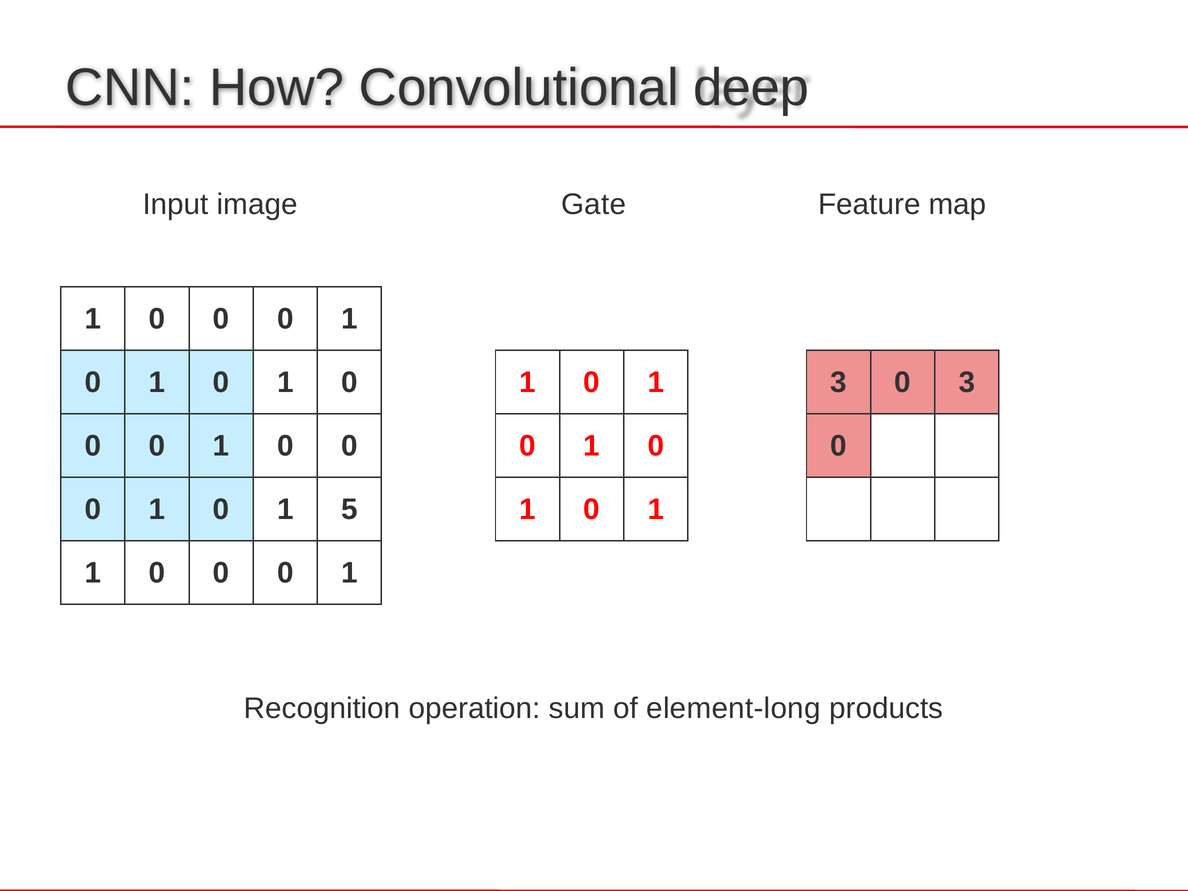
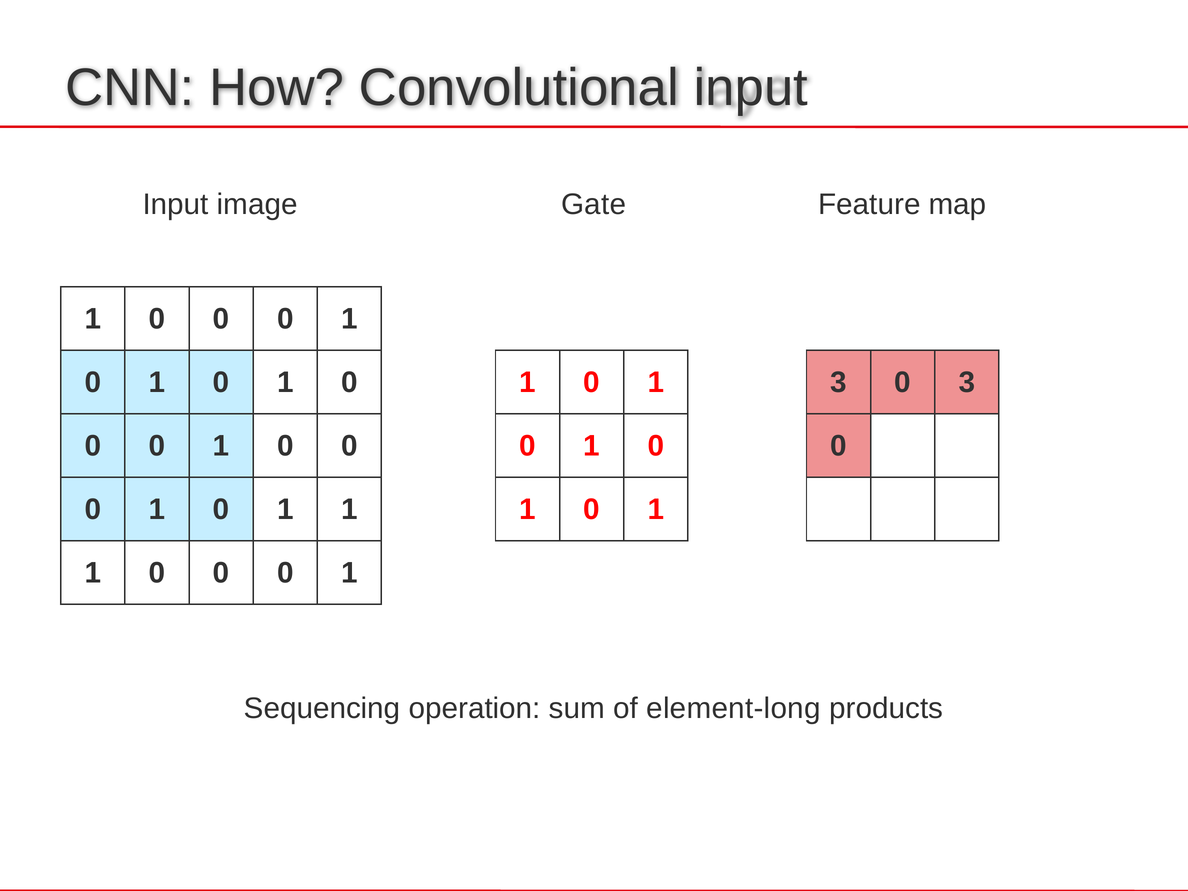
Convolutional deep: deep -> input (751, 88)
1 0 1 5: 5 -> 1 (349, 510)
Recognition: Recognition -> Sequencing (322, 708)
